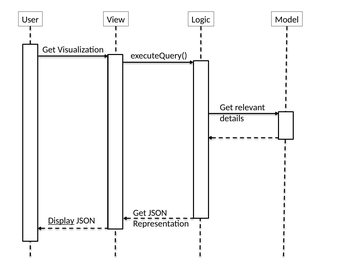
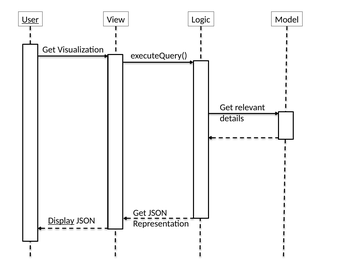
User underline: none -> present (30, 20)
